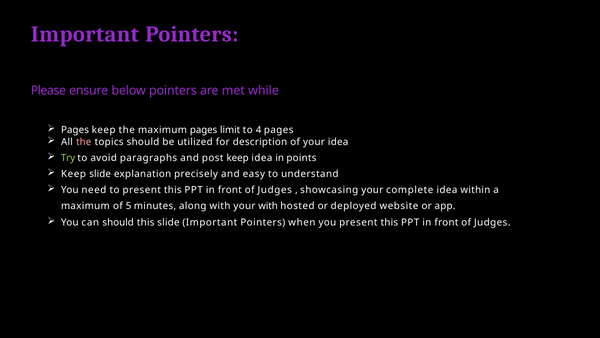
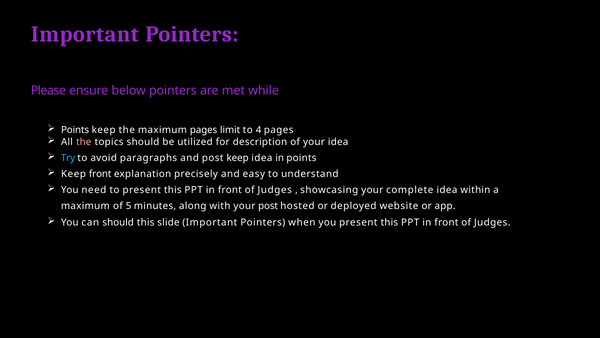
Pages: Pages -> Points (75, 130)
Try colour: light green -> light blue (68, 158)
Keep slide: slide -> front (100, 174)
your with: with -> post (268, 206)
